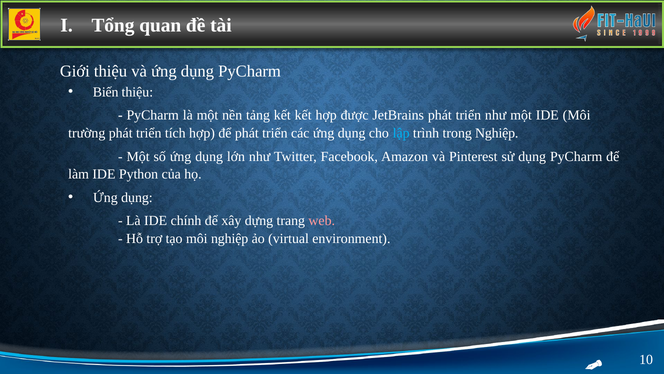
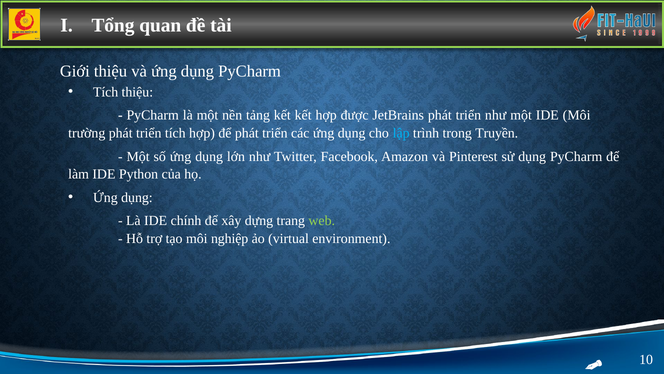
Biến: Biến -> Tích (106, 92)
trong Nghiệp: Nghiệp -> Truyền (497, 133)
web colour: pink -> light green (322, 221)
